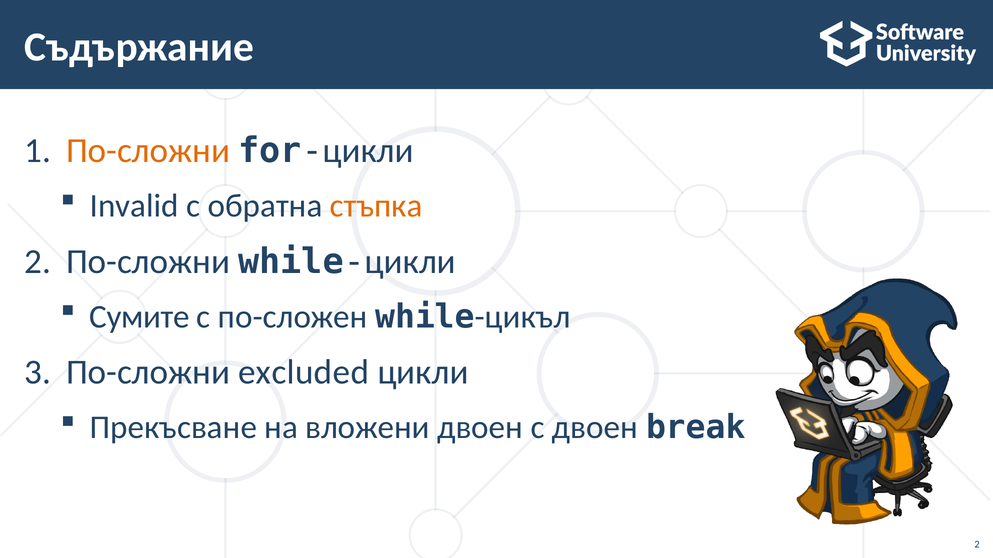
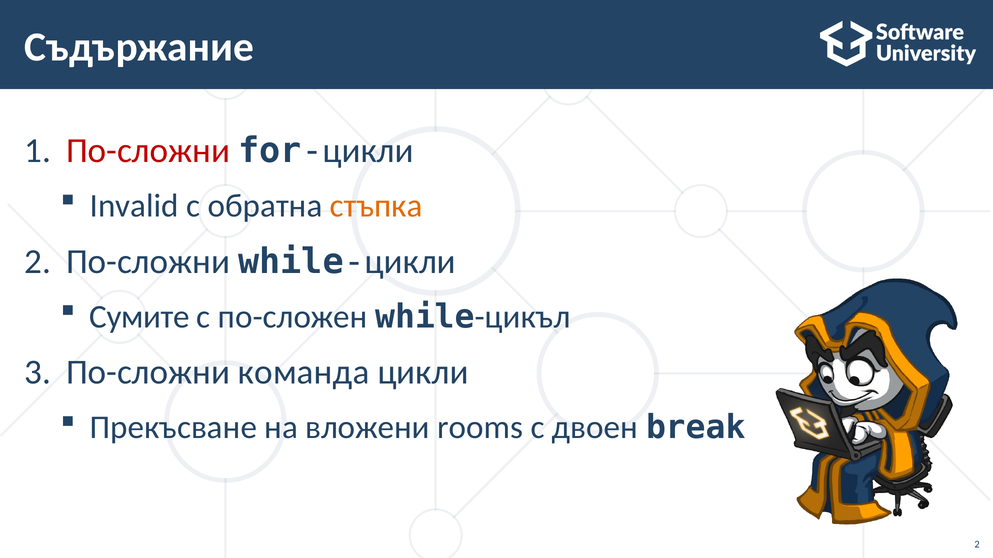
По-сложни colour: orange -> red (148, 151)
excluded: excluded -> команда (304, 373)
вложени двоен: двоен -> rooms (480, 428)
